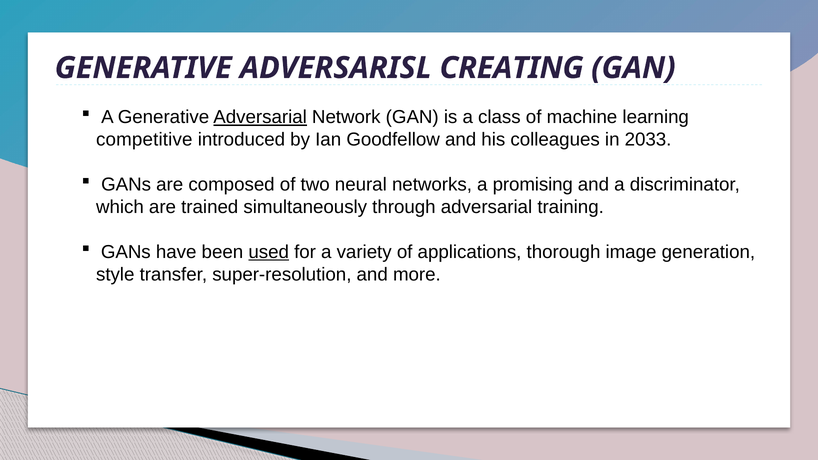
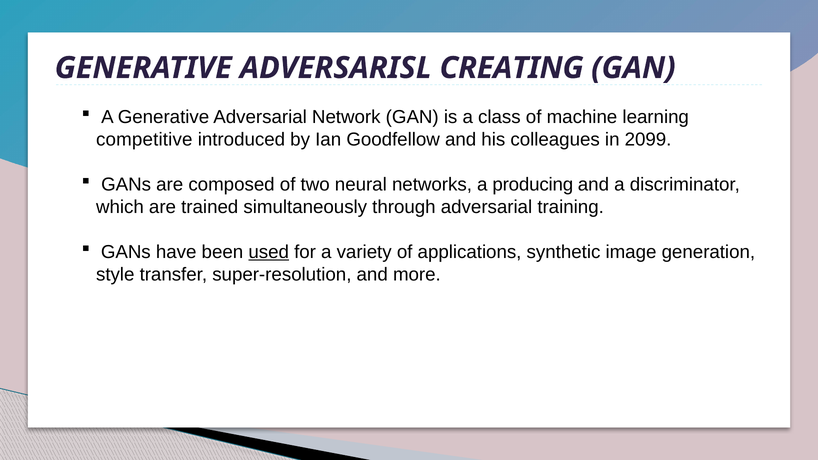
Adversarial underline: present -> none (260, 117)
2033: 2033 -> 2099 (648, 140)
promising: promising -> producing (533, 185)
thorough: thorough -> synthetic (564, 252)
